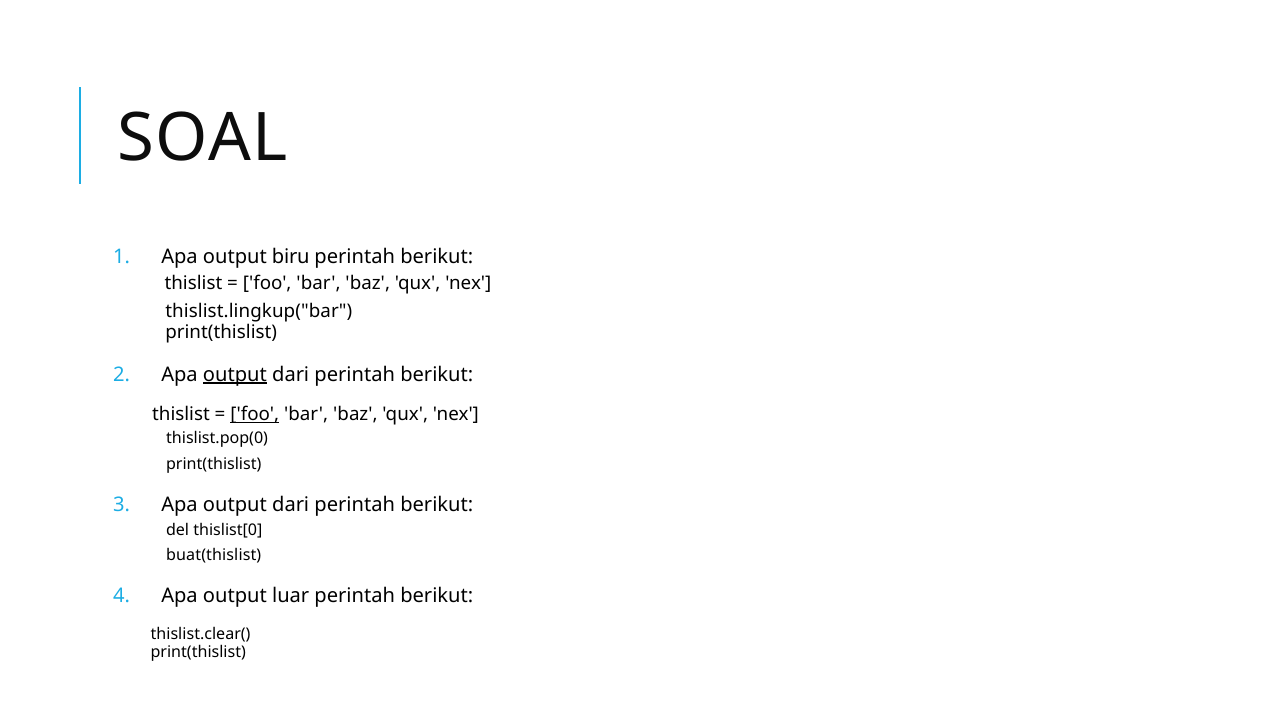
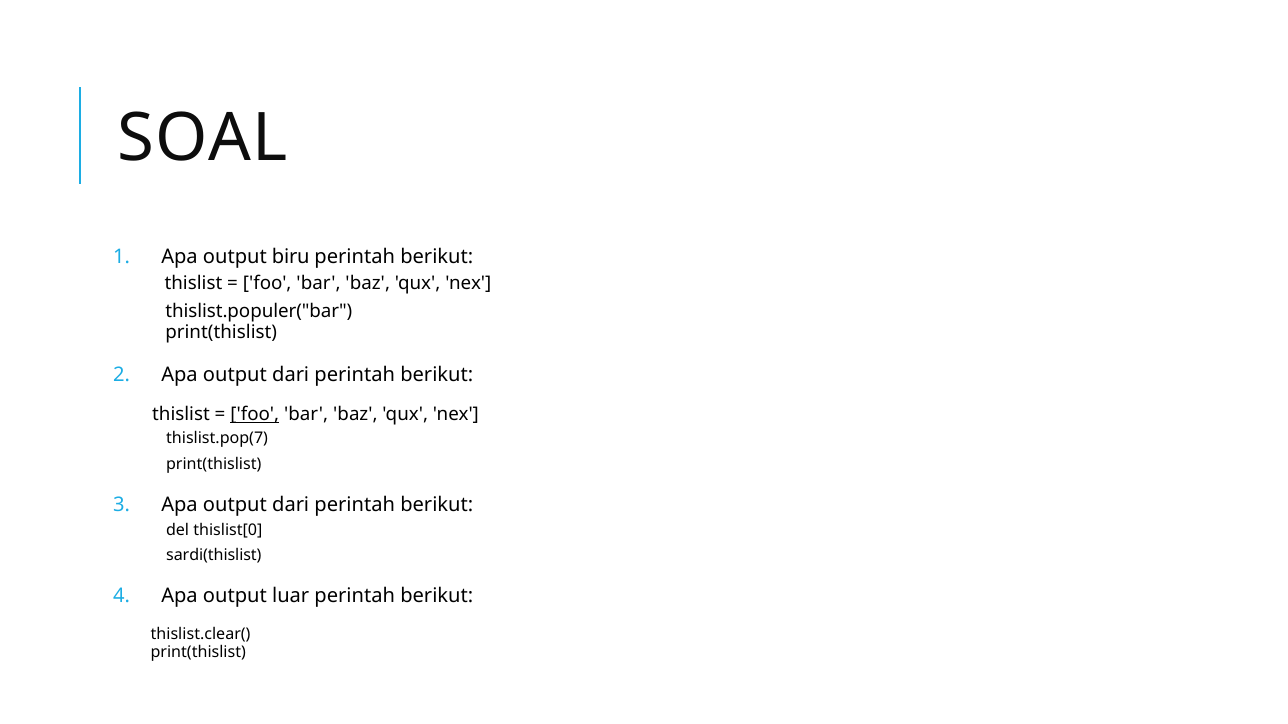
thislist.lingkup("bar: thislist.lingkup("bar -> thislist.populer("bar (259, 312)
output underline: present -> none (235, 375)
thislist.pop(0: thislist.pop(0 -> thislist.pop(7 (217, 439)
buat(thislist: buat(thislist -> sardi(thislist (214, 556)
